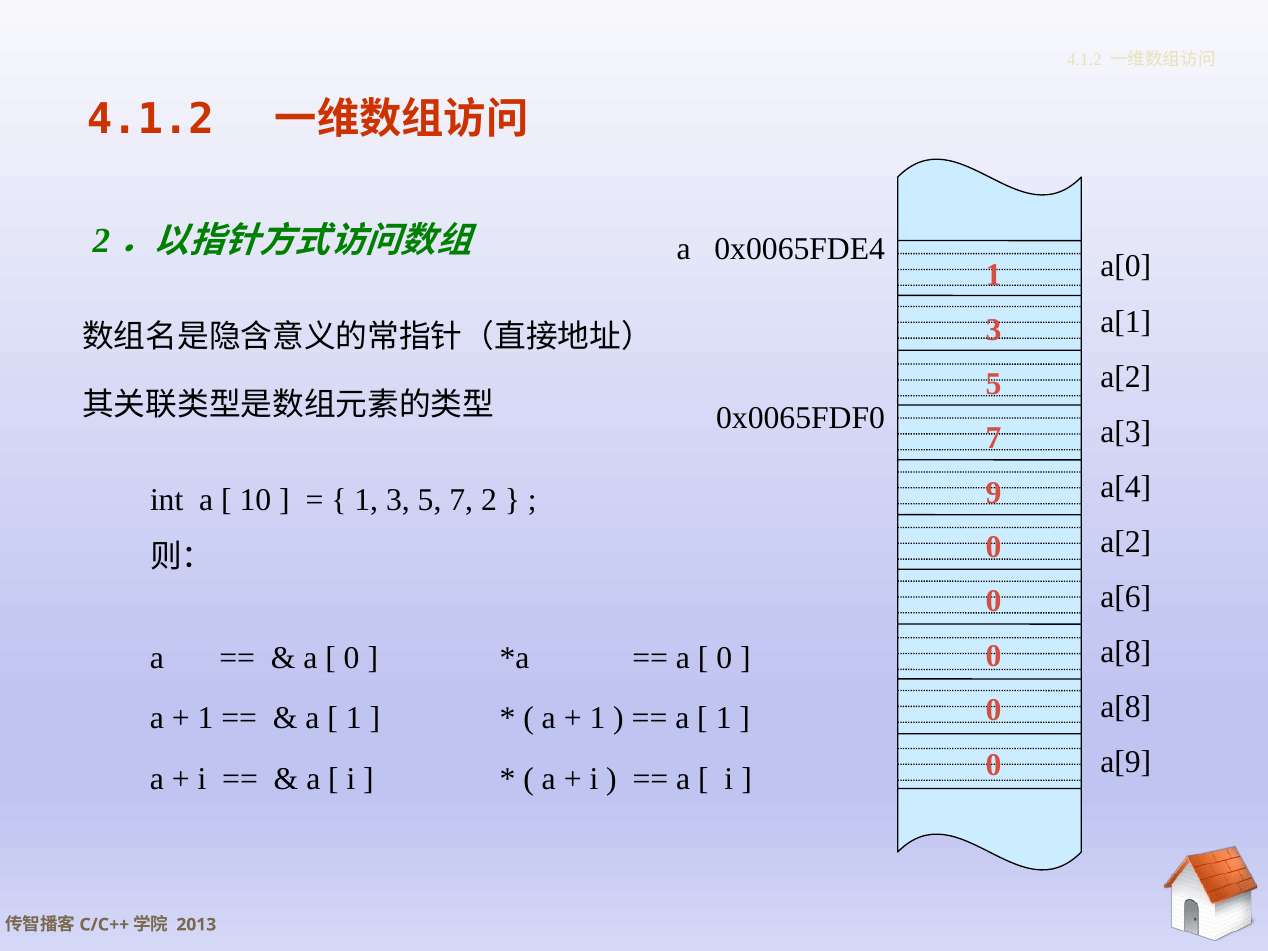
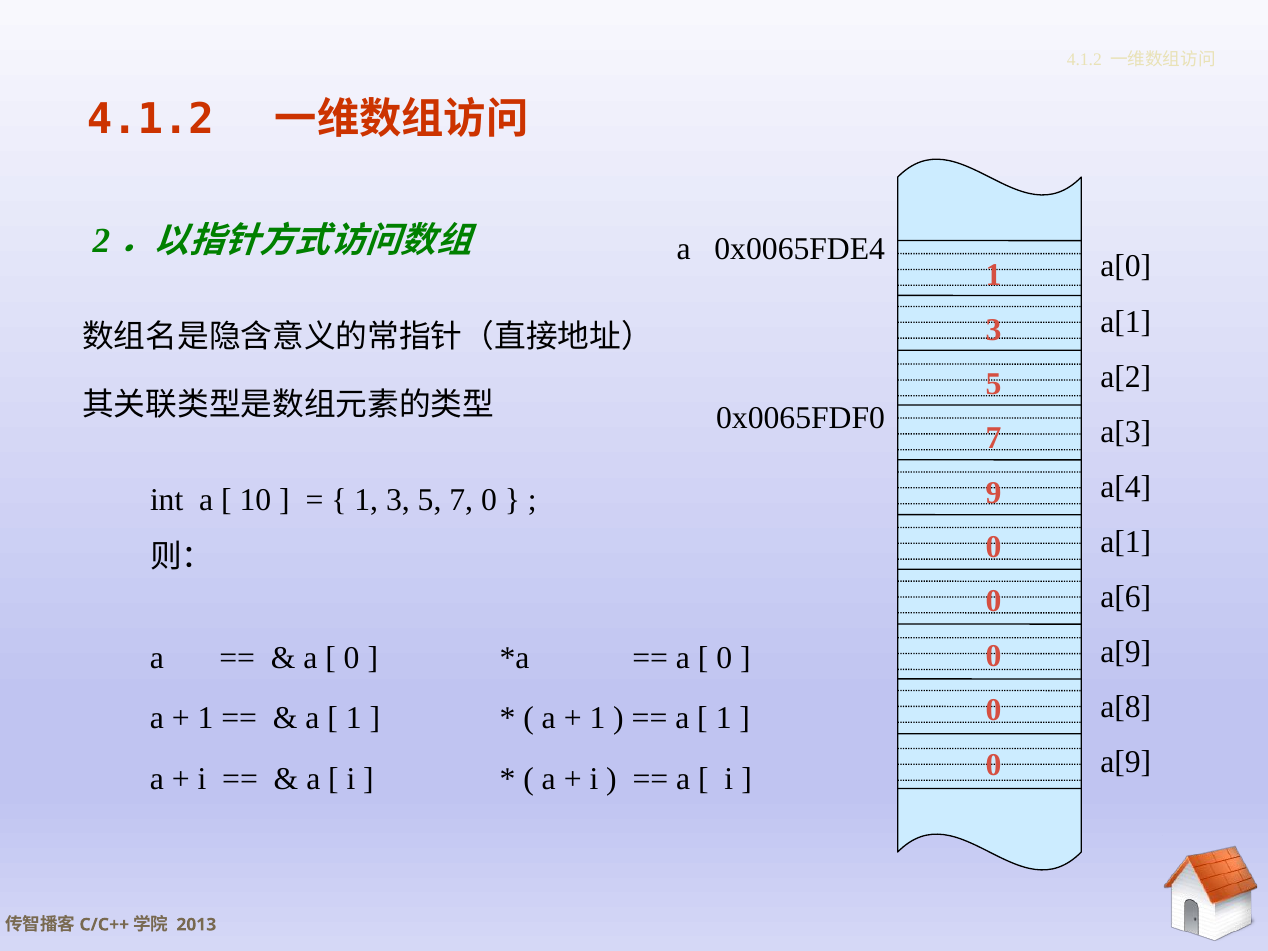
7 2: 2 -> 0 (489, 500)
a[2: a[2 -> a[1 (1126, 542)
a[8: a[8 -> a[9 (1126, 652)
